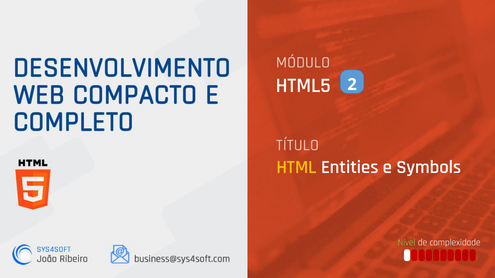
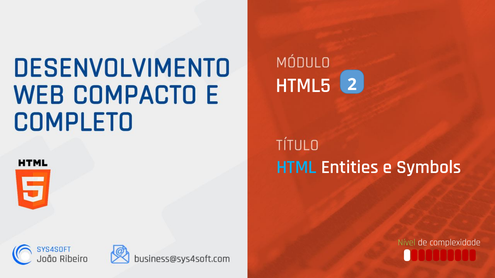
HTML colour: yellow -> light blue (296, 167)
